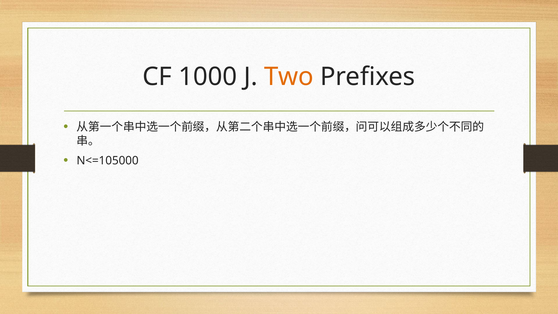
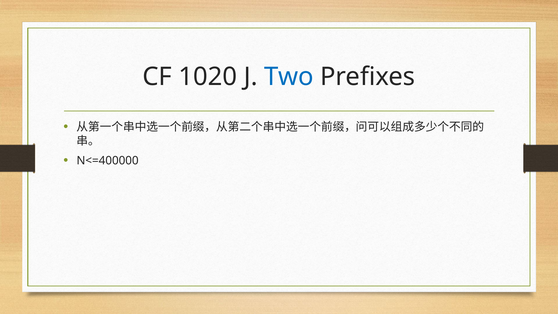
1000: 1000 -> 1020 (208, 77)
Two colour: orange -> blue (289, 77)
N<=105000: N<=105000 -> N<=400000 (108, 161)
